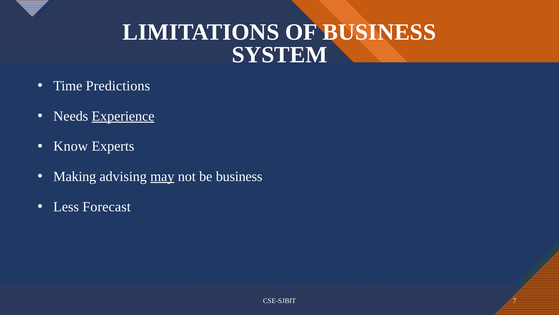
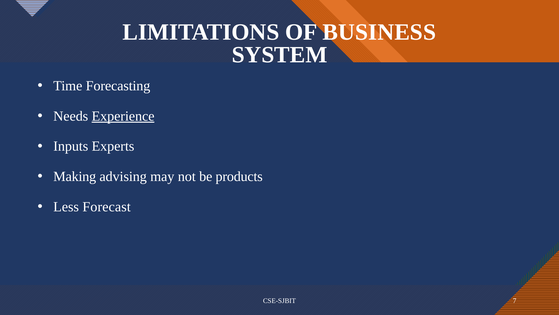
Predictions: Predictions -> Forecasting (118, 86)
Know: Know -> Inputs (71, 146)
may underline: present -> none (162, 176)
be business: business -> products (239, 176)
